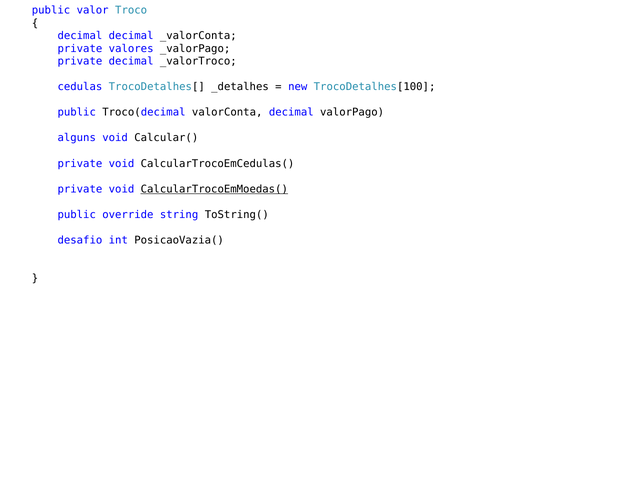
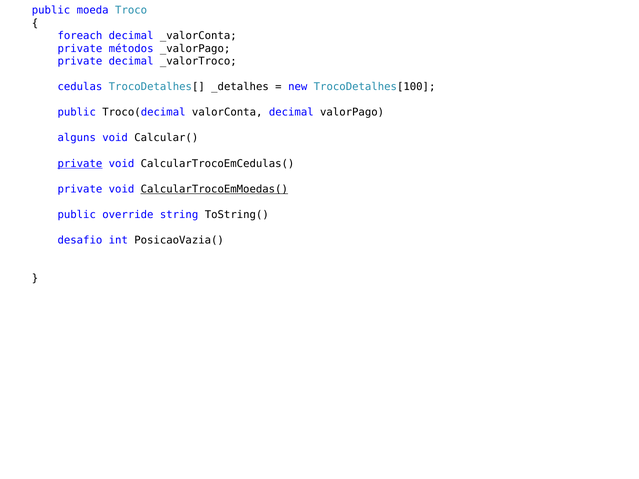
valor: valor -> moeda (93, 10)
decimal: decimal -> foreach (80, 36)
valores: valores -> métodos (131, 49)
private underline: none -> present (80, 164)
